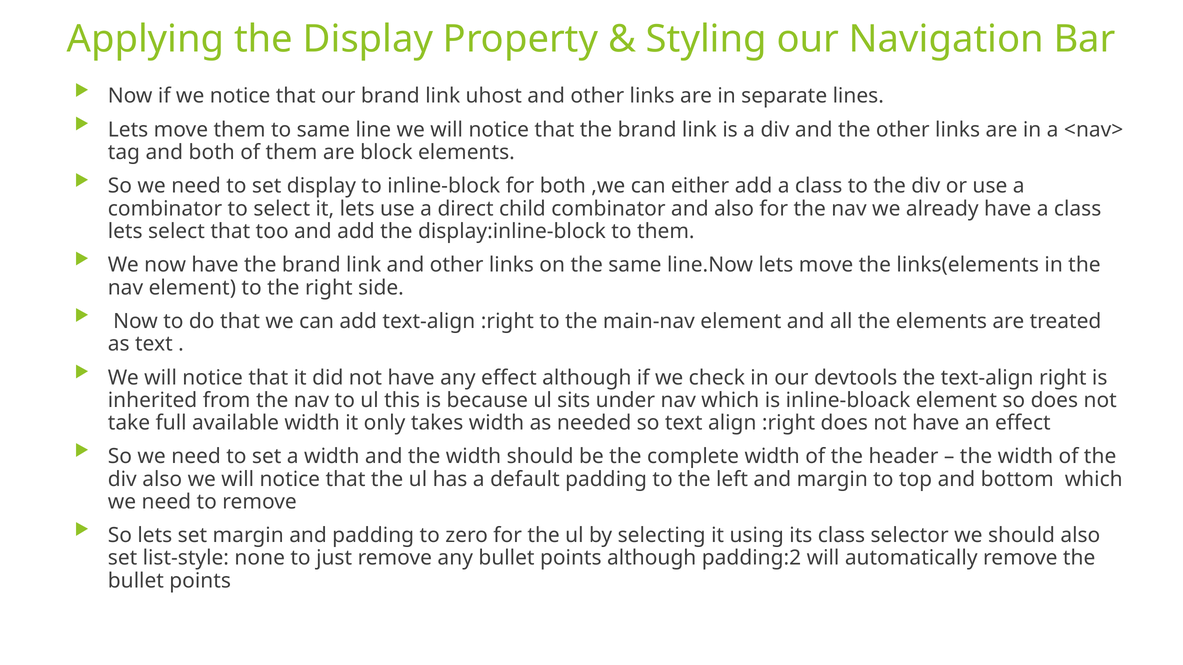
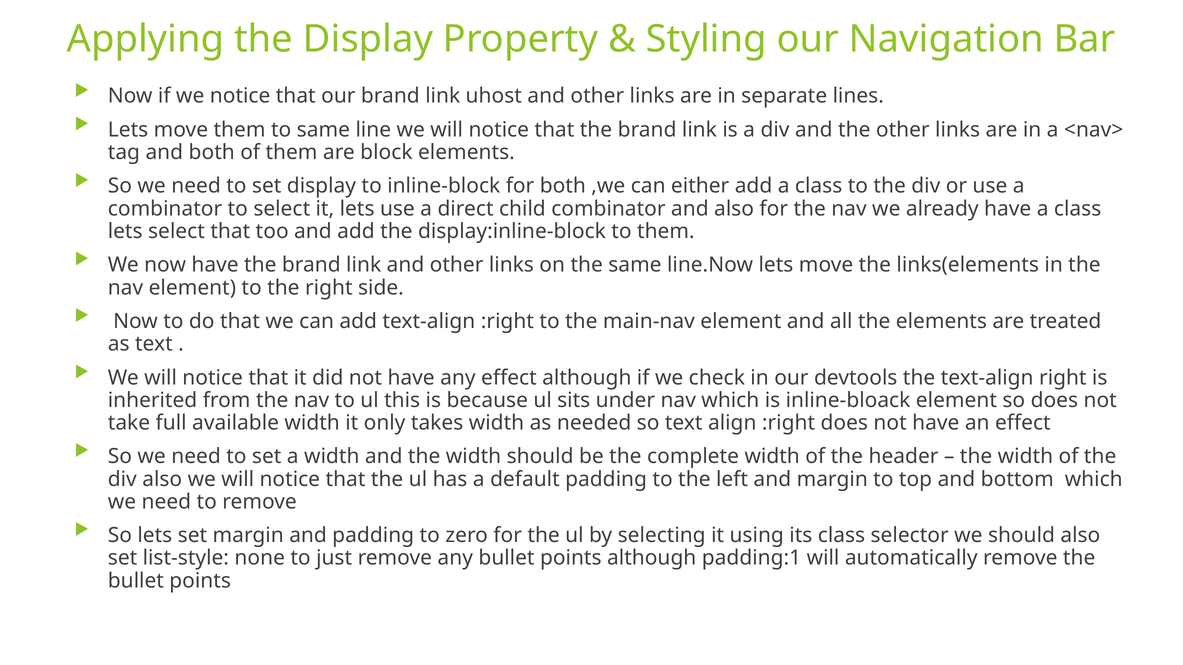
padding:2: padding:2 -> padding:1 (751, 558)
